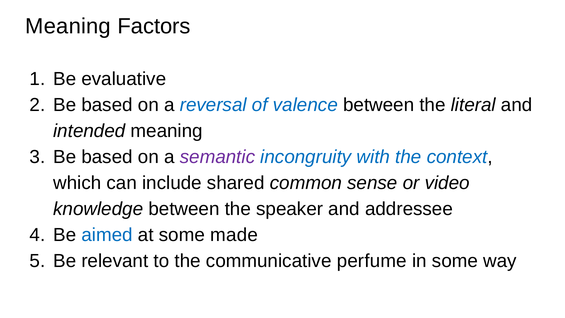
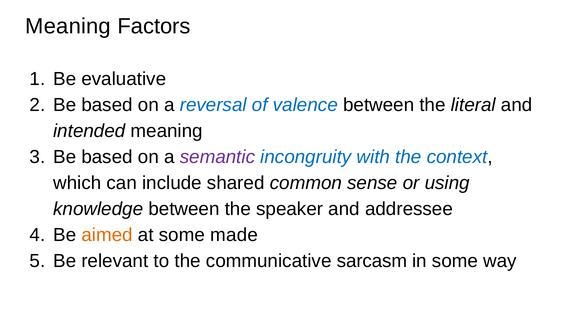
video: video -> using (447, 183)
aimed colour: blue -> orange (107, 235)
perfume: perfume -> sarcasm (372, 261)
